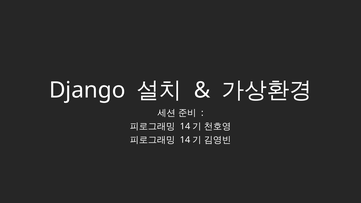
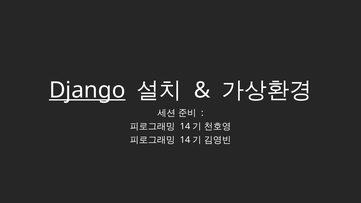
Django underline: none -> present (87, 90)
